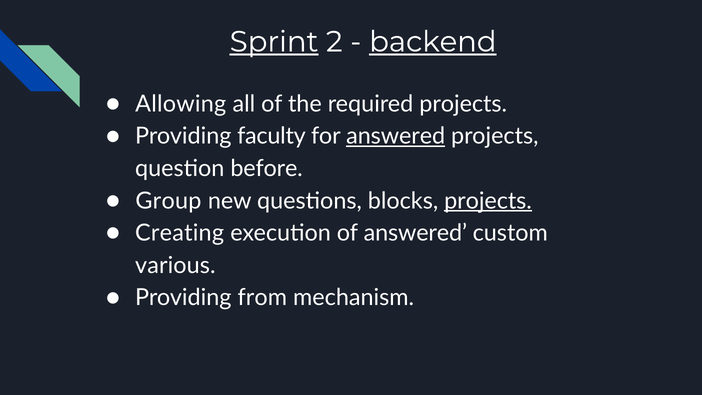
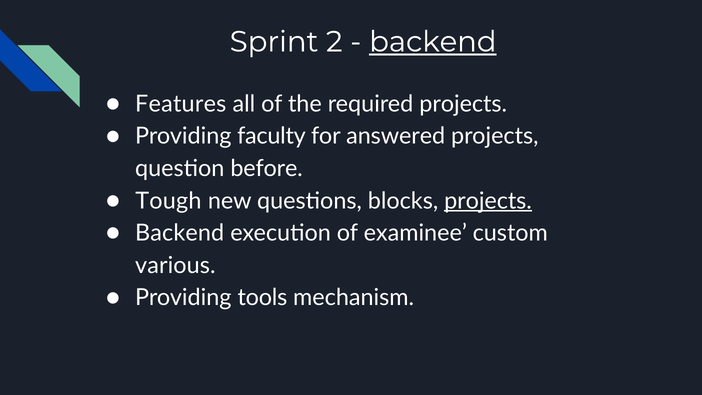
Sprint underline: present -> none (274, 42)
Allowing: Allowing -> Features (181, 104)
answered underline: present -> none (396, 136)
Group: Group -> Tough (168, 201)
Creating: Creating -> Backend (180, 233)
of answered: answered -> examinee (415, 233)
from: from -> tools (262, 298)
